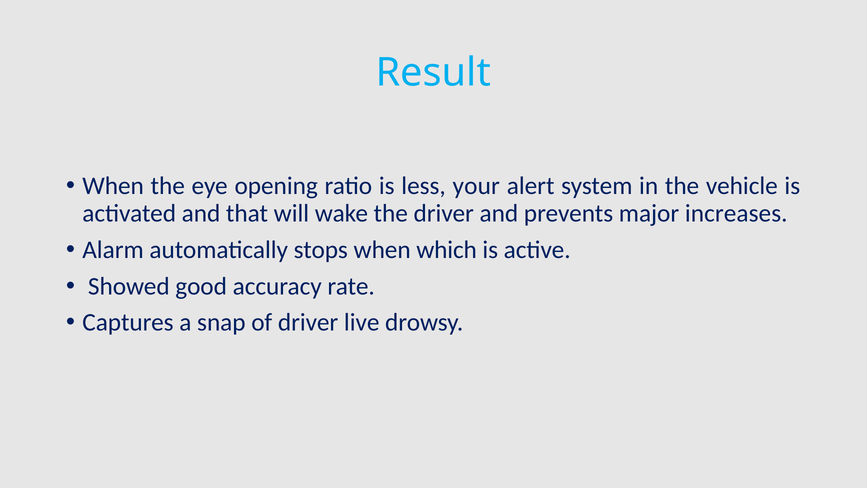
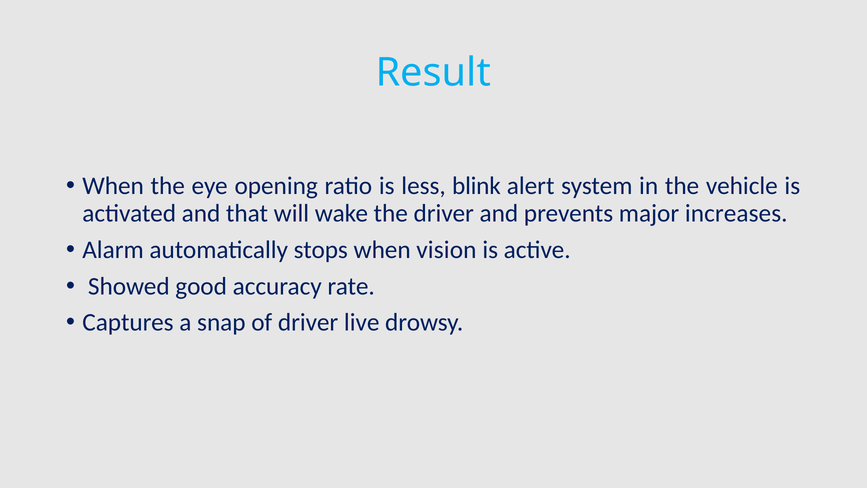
your: your -> blink (476, 186)
which: which -> vision (446, 250)
